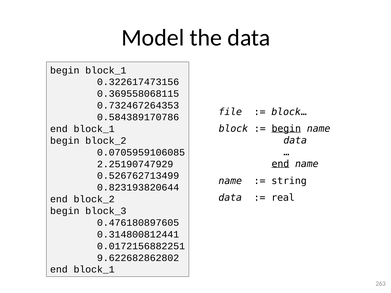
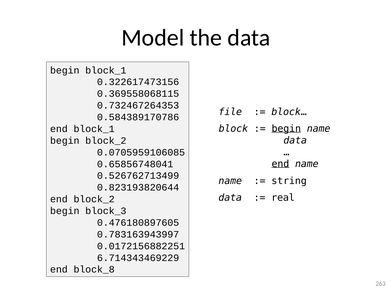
2.25190747929: 2.25190747929 -> 0.65856748041 (135, 164)
0.314800812441: 0.314800812441 -> 0.783163943997 (138, 235)
9.622682862802: 9.622682862802 -> 6.714343469229 (138, 258)
block_1: block_1 -> block_8 (94, 270)
